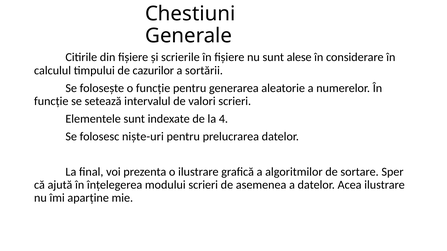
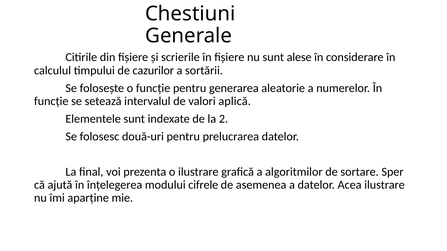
valori scrieri: scrieri -> aplică (235, 101)
4: 4 -> 2 (223, 119)
niște-uri: niște-uri -> două-uri (143, 137)
modului scrieri: scrieri -> cifrele (203, 185)
